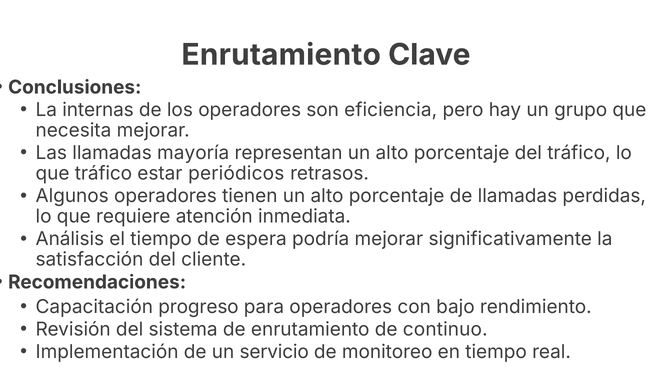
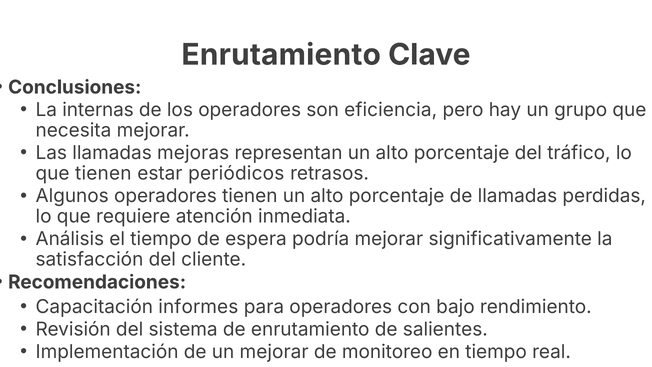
mayoría: mayoría -> mejoras (193, 153)
que tráfico: tráfico -> tienen (103, 173)
progreso: progreso -> informes (198, 307)
continuo: continuo -> salientes (445, 329)
un servicio: servicio -> mejorar (274, 352)
